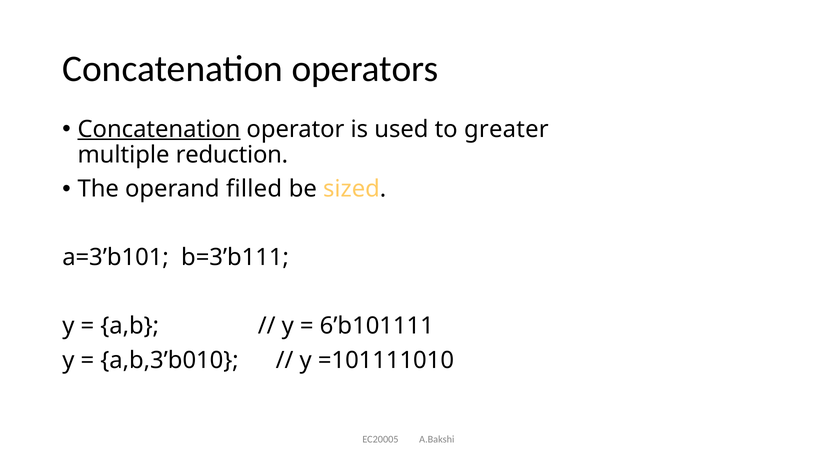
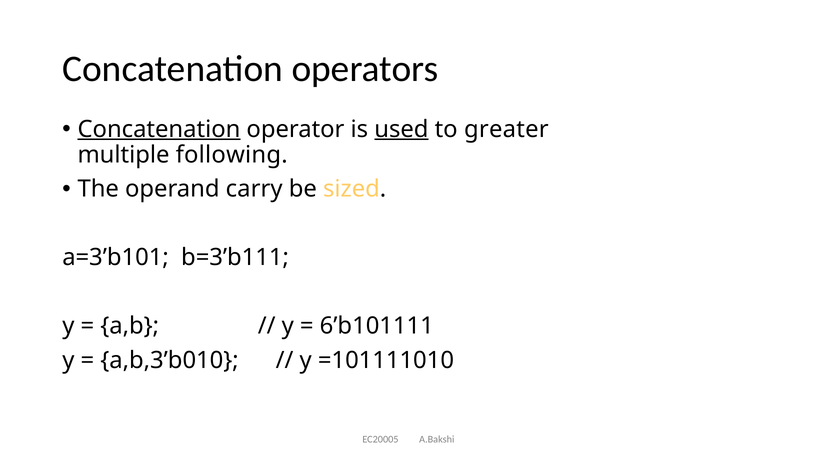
used underline: none -> present (401, 129)
reduction: reduction -> following (232, 155)
filled: filled -> carry (254, 189)
